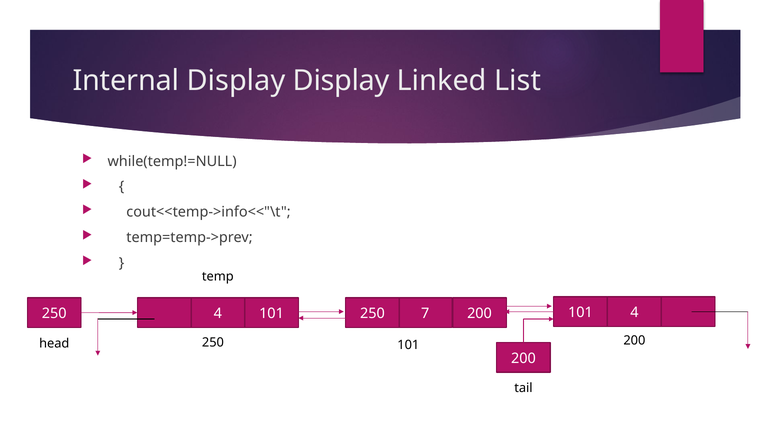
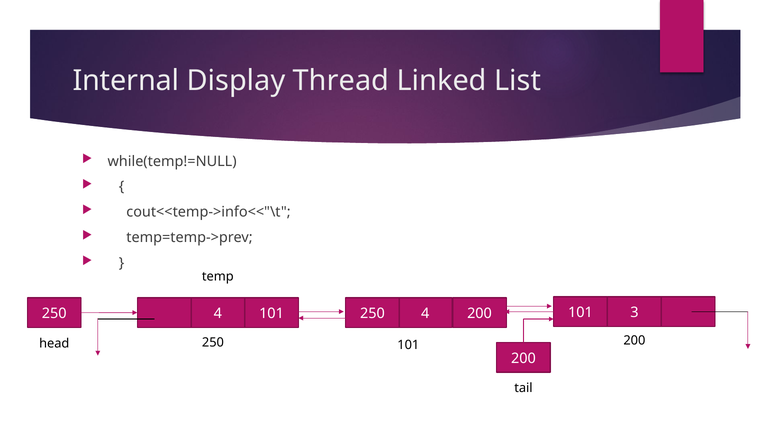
Display Display: Display -> Thread (341, 80)
101 7: 7 -> 4 (425, 313)
200 4: 4 -> 3 (634, 312)
